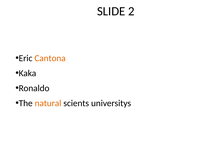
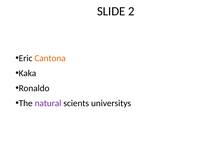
natural colour: orange -> purple (48, 103)
